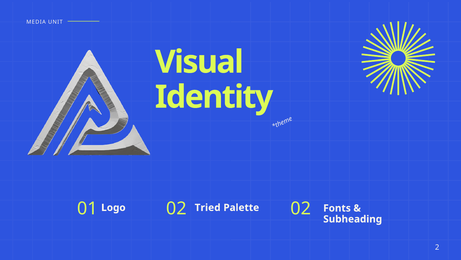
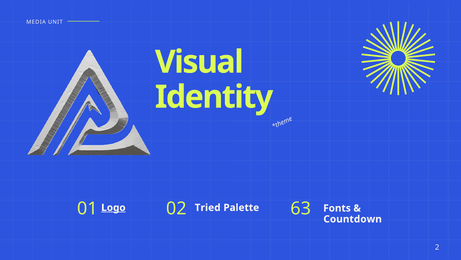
Logo underline: none -> present (113, 207)
Palette 02: 02 -> 63 (301, 208)
Subheading: Subheading -> Countdown (353, 219)
